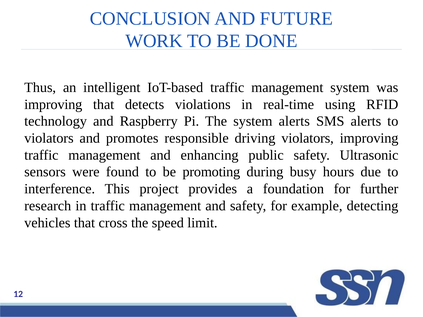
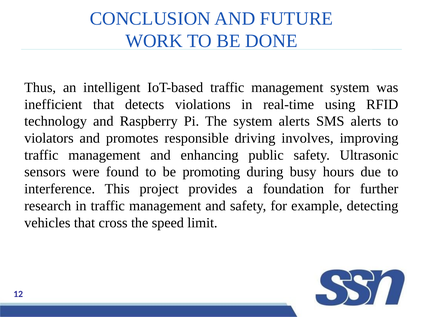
improving: improving -> inefficient (53, 104)
driving violators: violators -> involves (308, 138)
